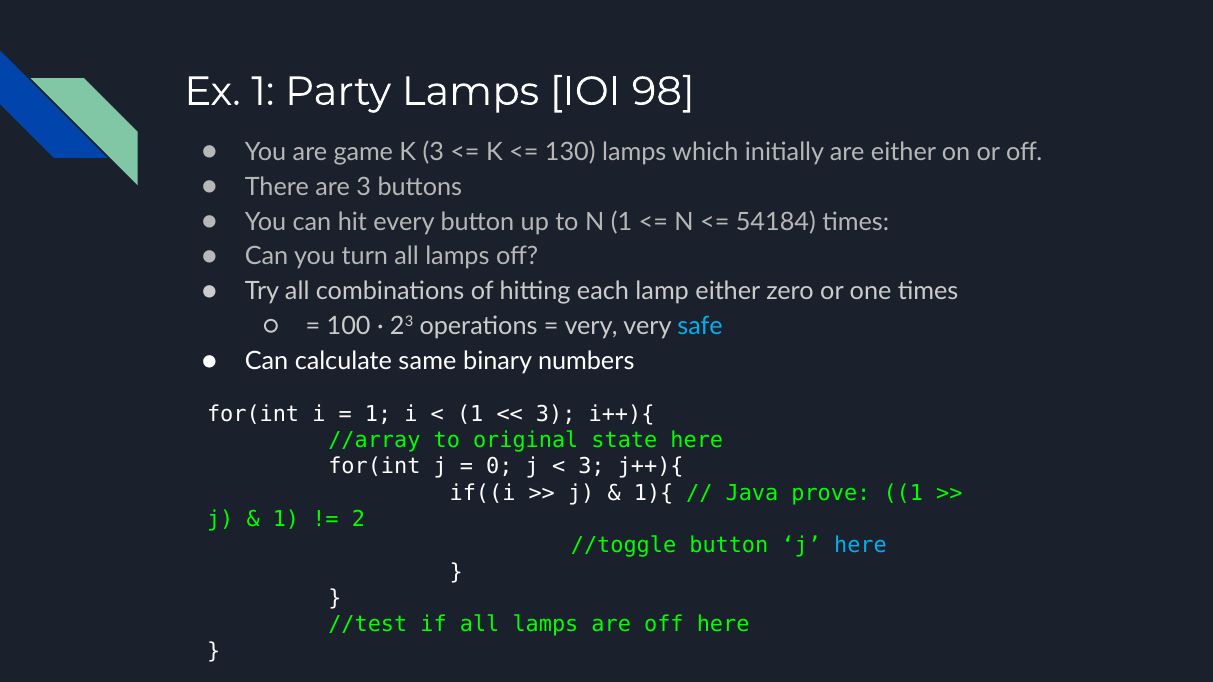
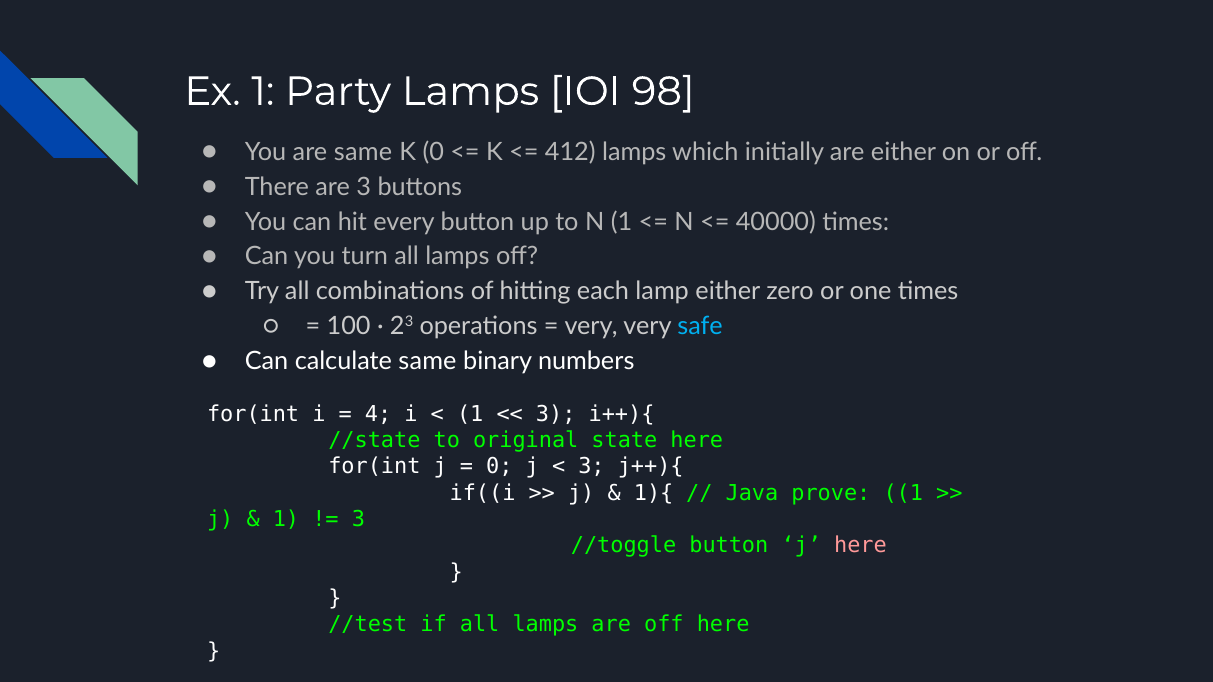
are game: game -> same (363, 152)
K 3: 3 -> 0 (433, 152)
130: 130 -> 412 (570, 152)
54184: 54184 -> 40000 (776, 222)
1: 1 -> 4 (378, 414)
//array: //array -> //state (374, 441)
2: 2 -> 3 (358, 520)
here colour: light blue -> pink (860, 546)
